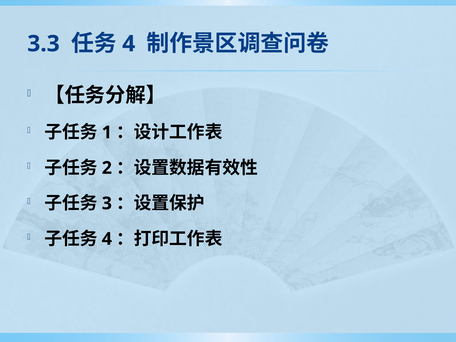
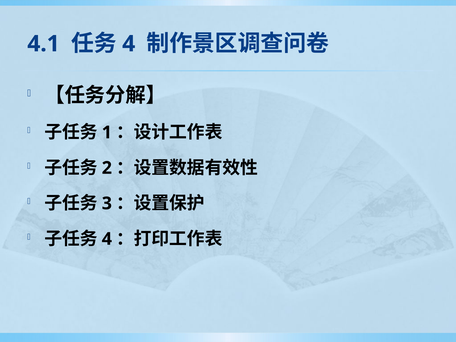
3.3: 3.3 -> 4.1 (44, 44)
